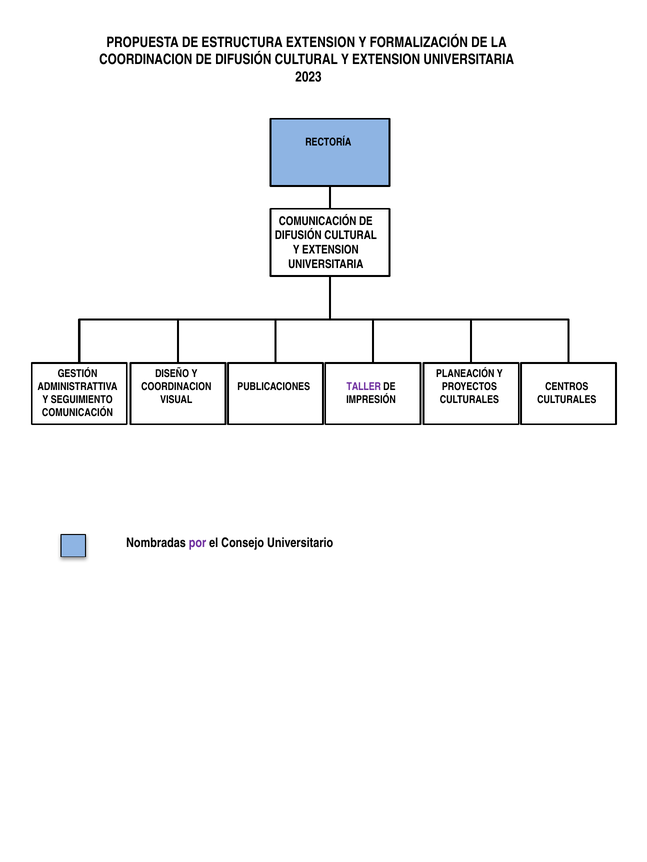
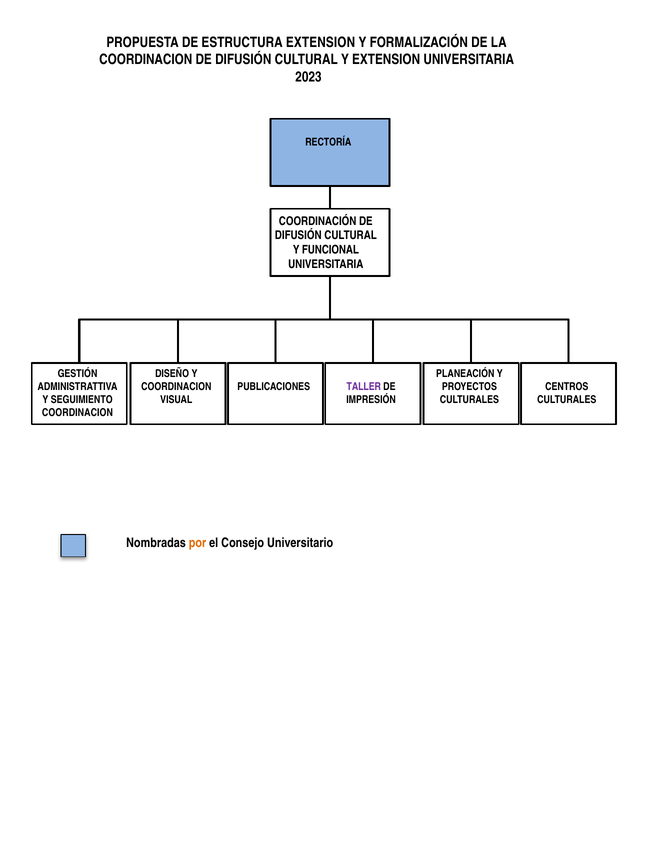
COMUNICACIÓN: COMUNICACIÓN -> COORDINACIÓN (318, 221)
EXTENSION: EXTENSION -> FUNCIONAL (330, 250)
COMUNICACIÓN: COMUNICACIÓN -> COORDINACION (77, 413)
por colour: purple -> orange (198, 543)
